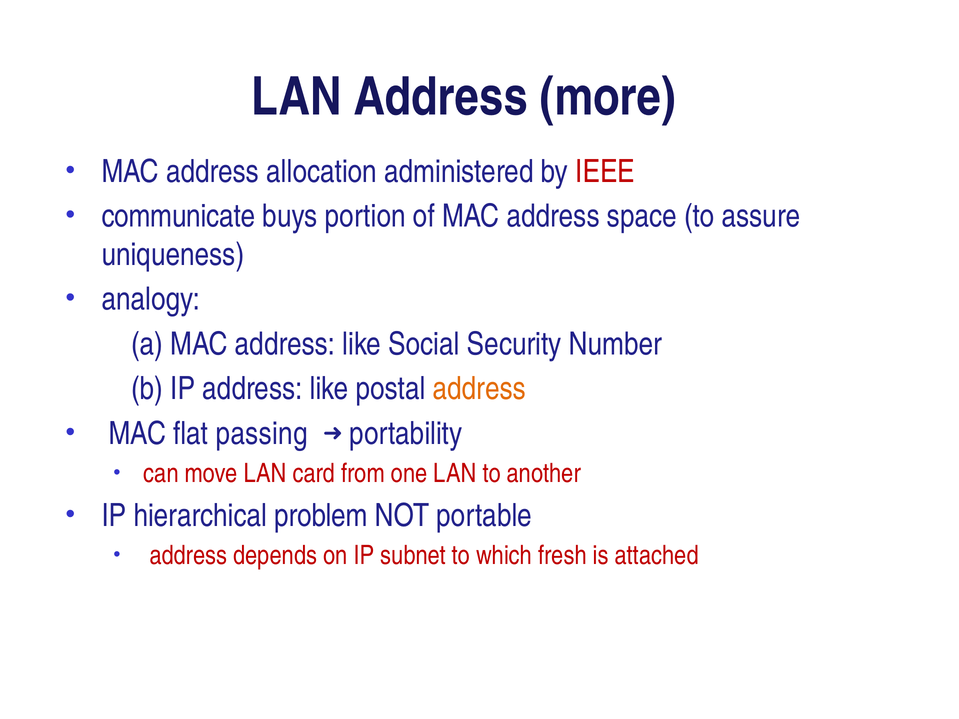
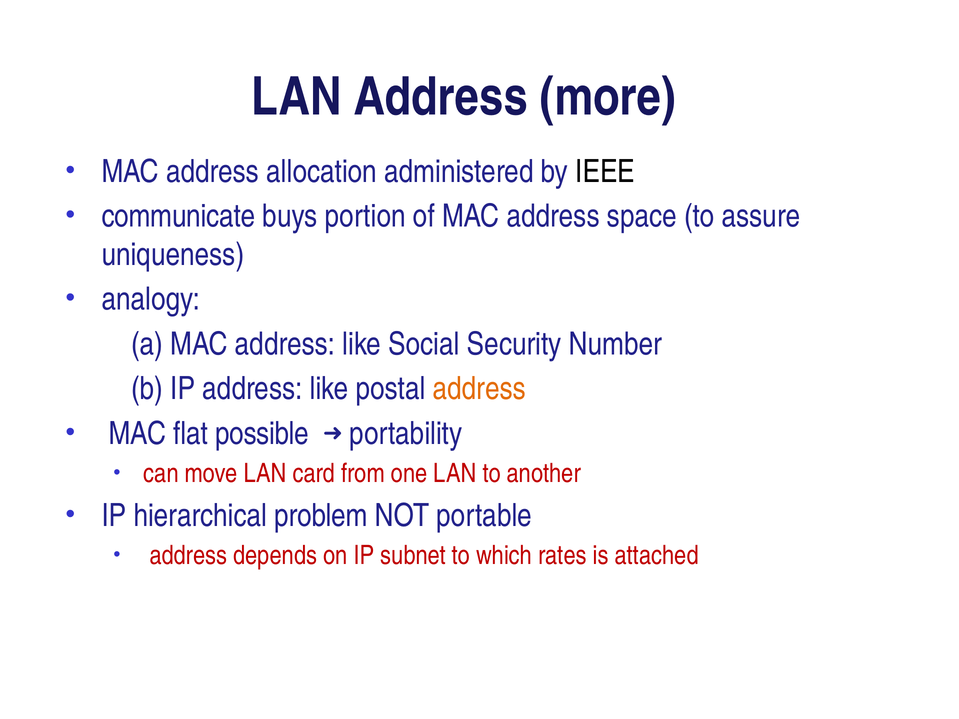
IEEE colour: red -> black (605, 172)
passing: passing -> possible (262, 434)
fresh: fresh -> rates (562, 556)
